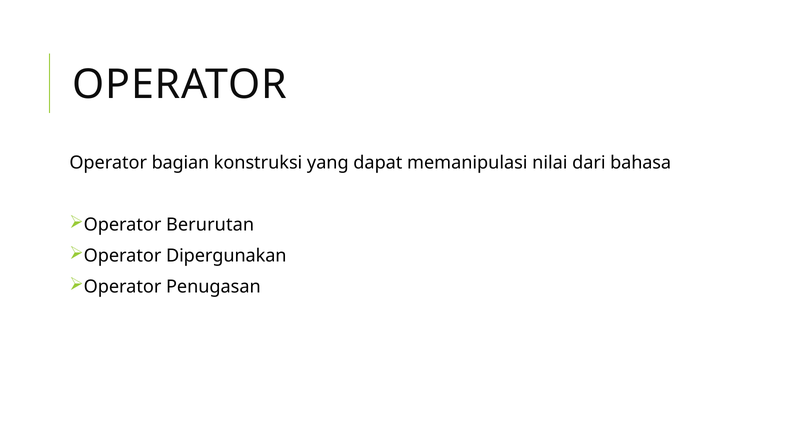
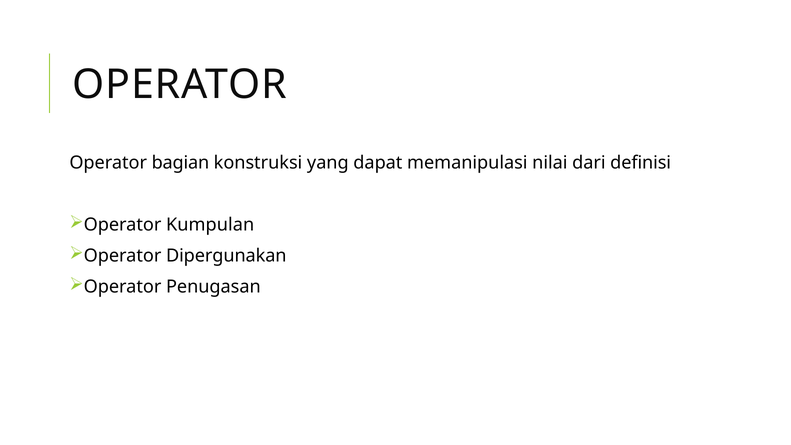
bahasa: bahasa -> definisi (641, 163)
Berurutan: Berurutan -> Kumpulan (210, 225)
